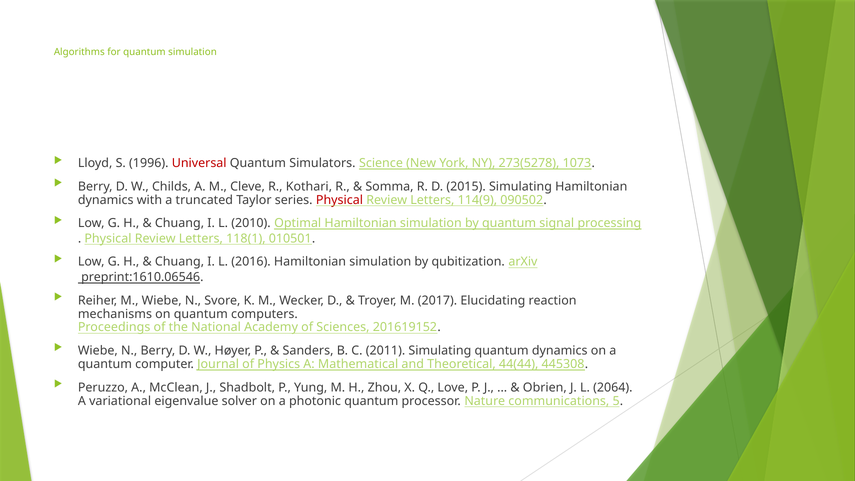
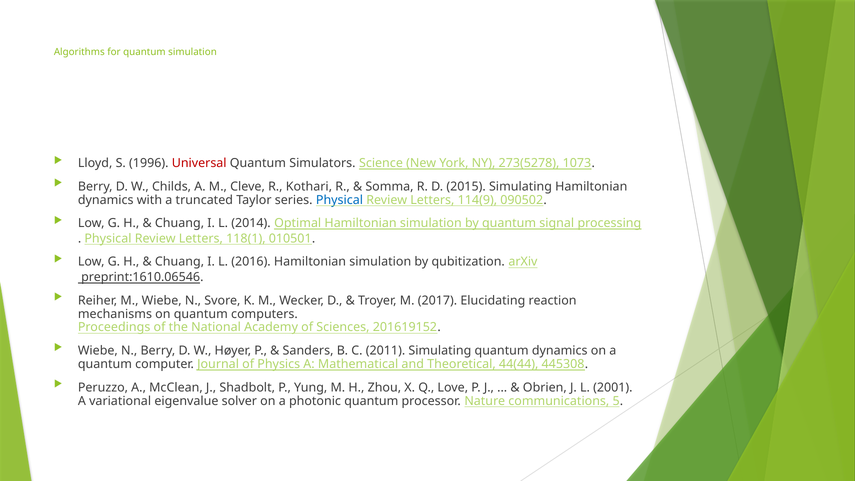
Physical colour: red -> blue (339, 200)
2010: 2010 -> 2014 (251, 223)
2064: 2064 -> 2001 (613, 387)
